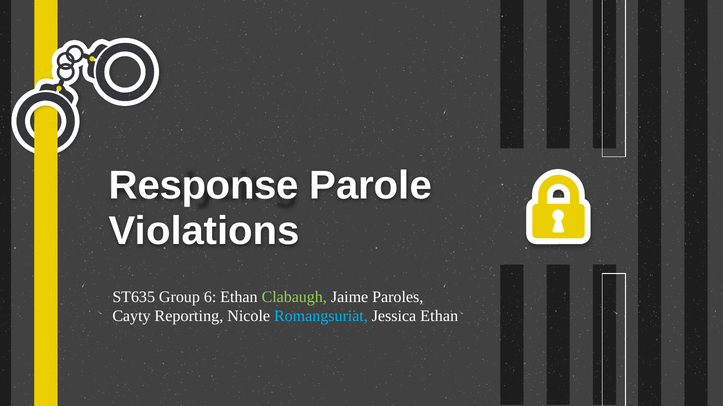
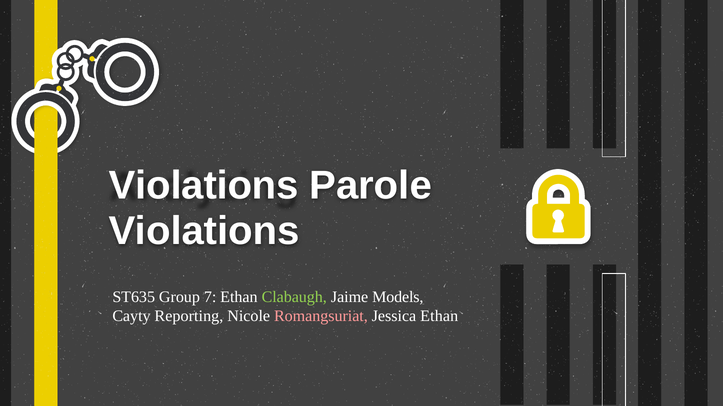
Response: Response -> Violations (204, 186)
6: 6 -> 7 (210, 297)
Paroles: Paroles -> Models (398, 297)
Romangsuriat colour: light blue -> pink (321, 317)
